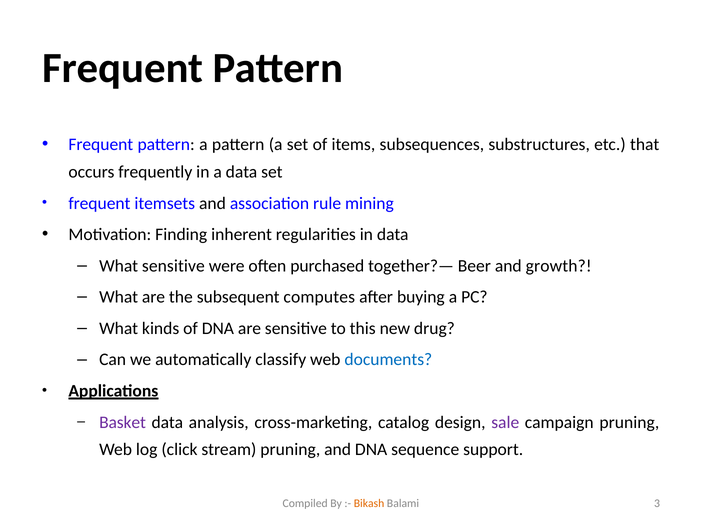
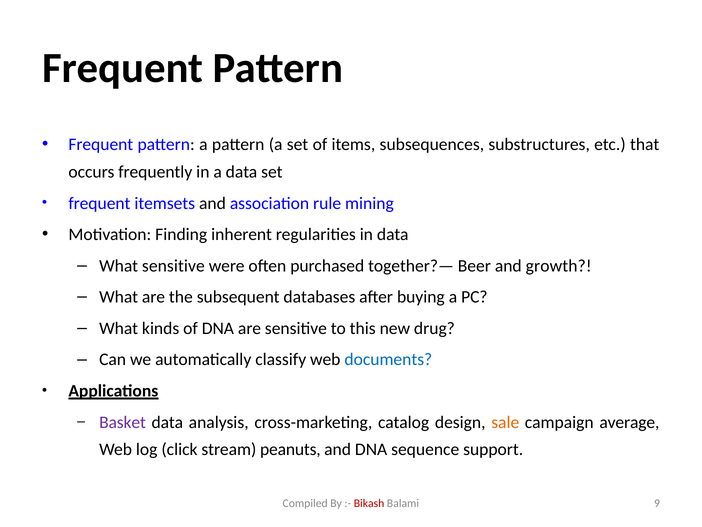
computes: computes -> databases (319, 297)
sale colour: purple -> orange (505, 422)
campaign pruning: pruning -> average (629, 422)
stream pruning: pruning -> peanuts (290, 449)
Bikash colour: orange -> red (369, 503)
3: 3 -> 9 (657, 503)
